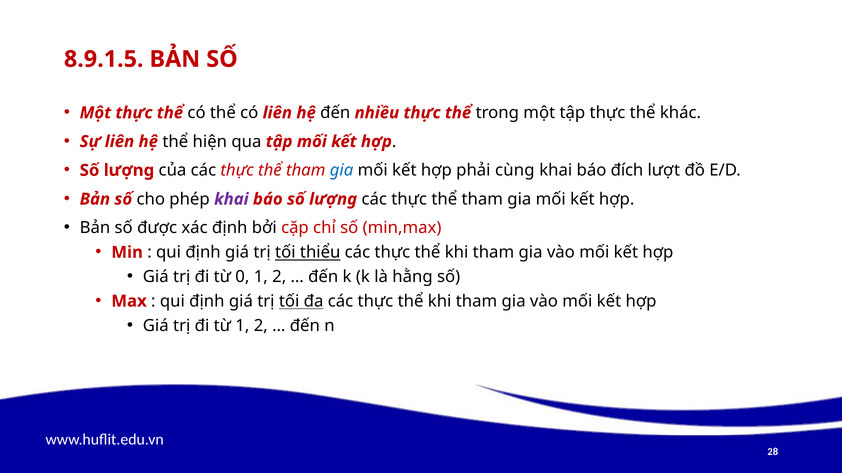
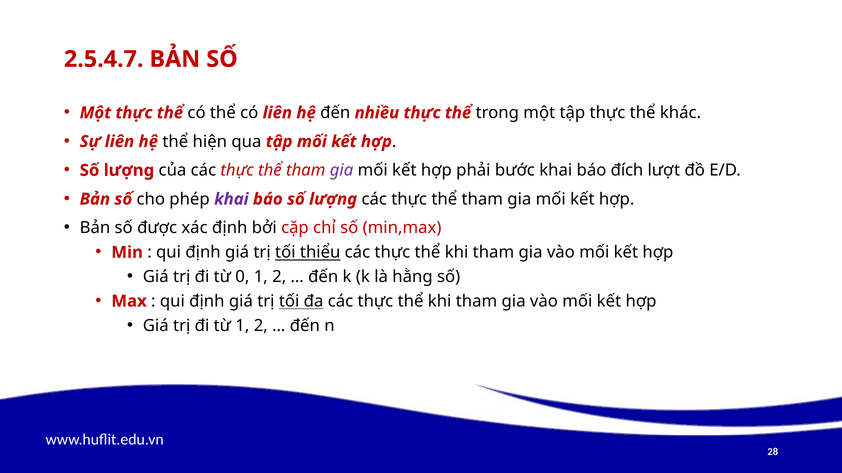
8.9.1.5: 8.9.1.5 -> 2.5.4.7 (104, 59)
gia colour: blue -> purple (342, 171)
cùng: cùng -> bước (515, 171)
